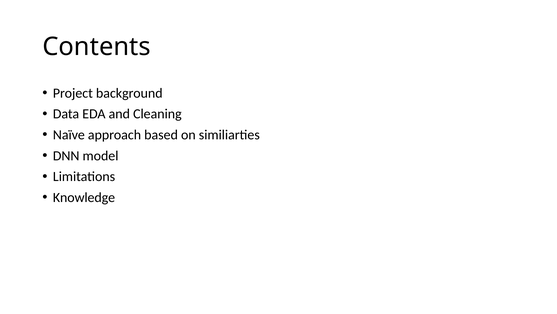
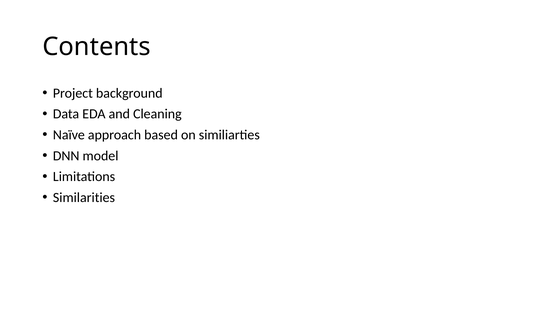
Knowledge: Knowledge -> Similarities (84, 197)
